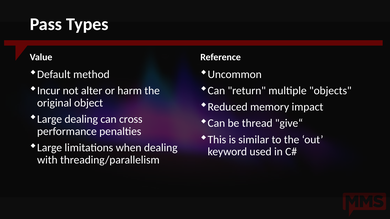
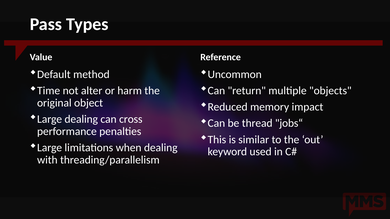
Incur: Incur -> Time (49, 91)
give“: give“ -> jobs“ (289, 123)
